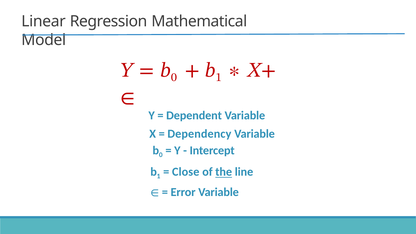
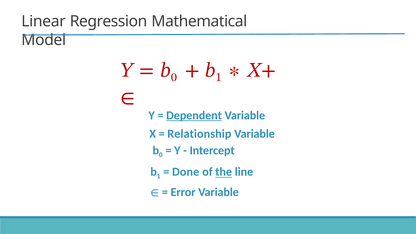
Dependent underline: none -> present (194, 116)
Dependency: Dependency -> Relationship (199, 134)
Close: Close -> Done (186, 172)
